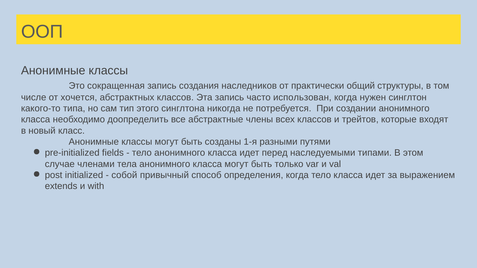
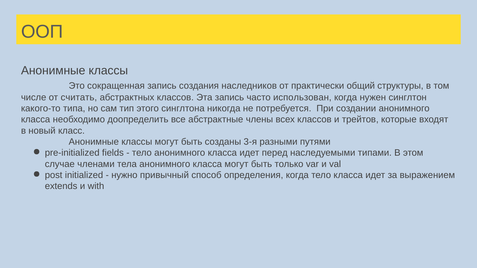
хочется: хочется -> считать (79, 97)
1-я: 1-я -> 3-я (250, 142)
собой: собой -> нужно (124, 175)
